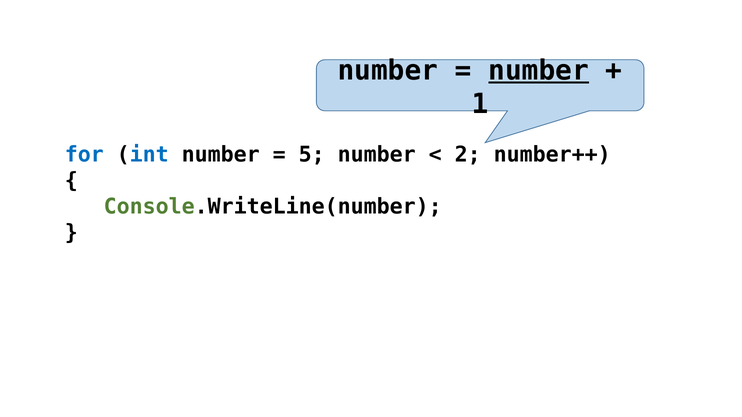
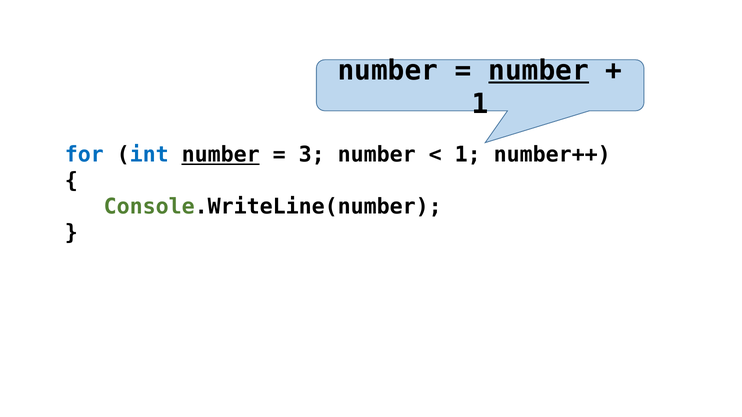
number underline: none -> present (221, 155)
5: 5 -> 3 (312, 155)
2: 2 -> 1 (468, 155)
